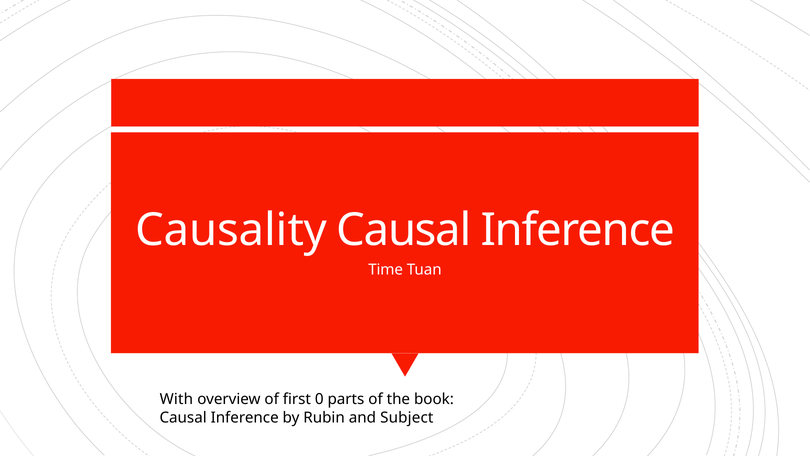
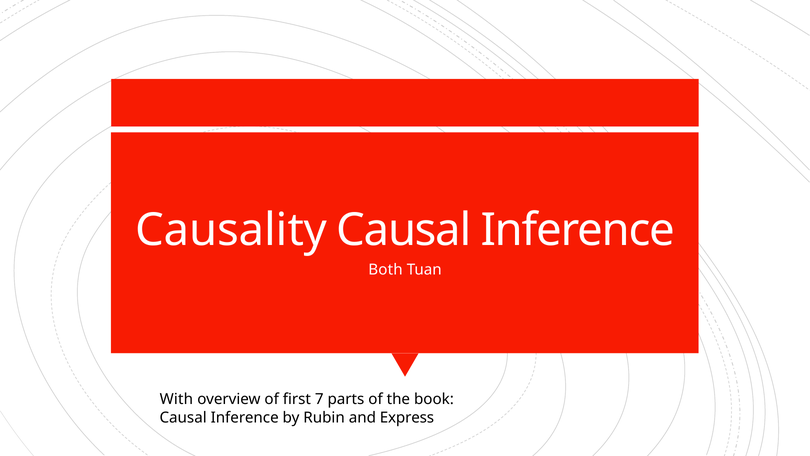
Time: Time -> Both (385, 270)
0: 0 -> 7 (319, 399)
Subject: Subject -> Express (407, 417)
